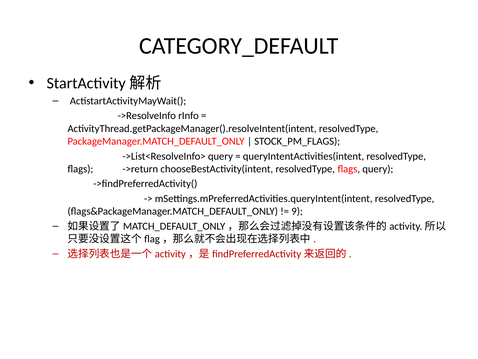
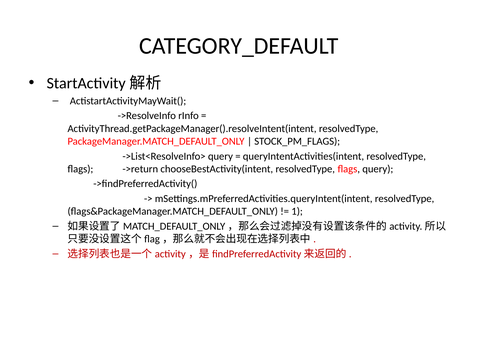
9: 9 -> 1 (297, 211)
